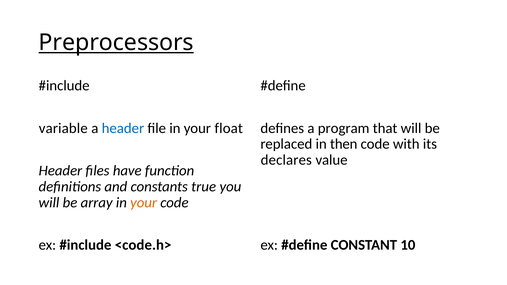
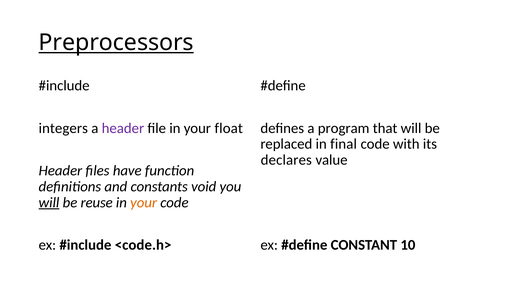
variable: variable -> integers (63, 128)
header colour: blue -> purple (123, 128)
then: then -> final (344, 144)
true: true -> void (204, 187)
will underline: none -> present (49, 203)
array: array -> reuse (97, 203)
